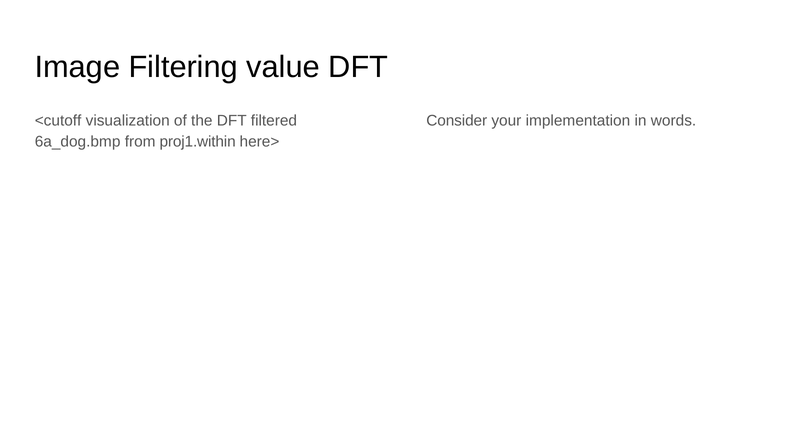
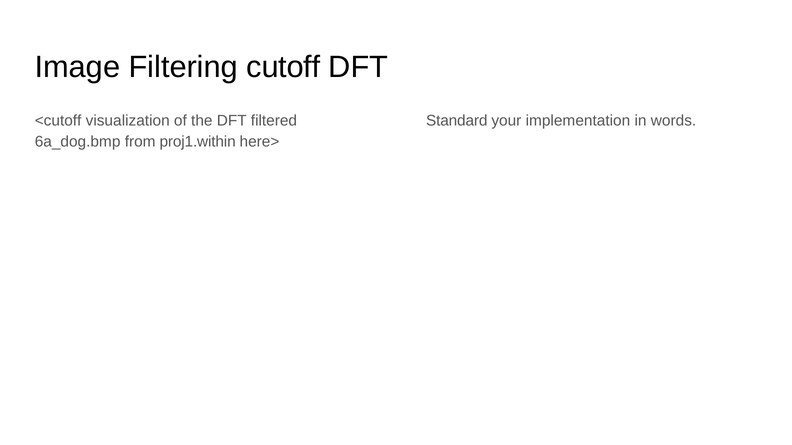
value: value -> cutoff (283, 67)
Consider: Consider -> Standard (457, 121)
